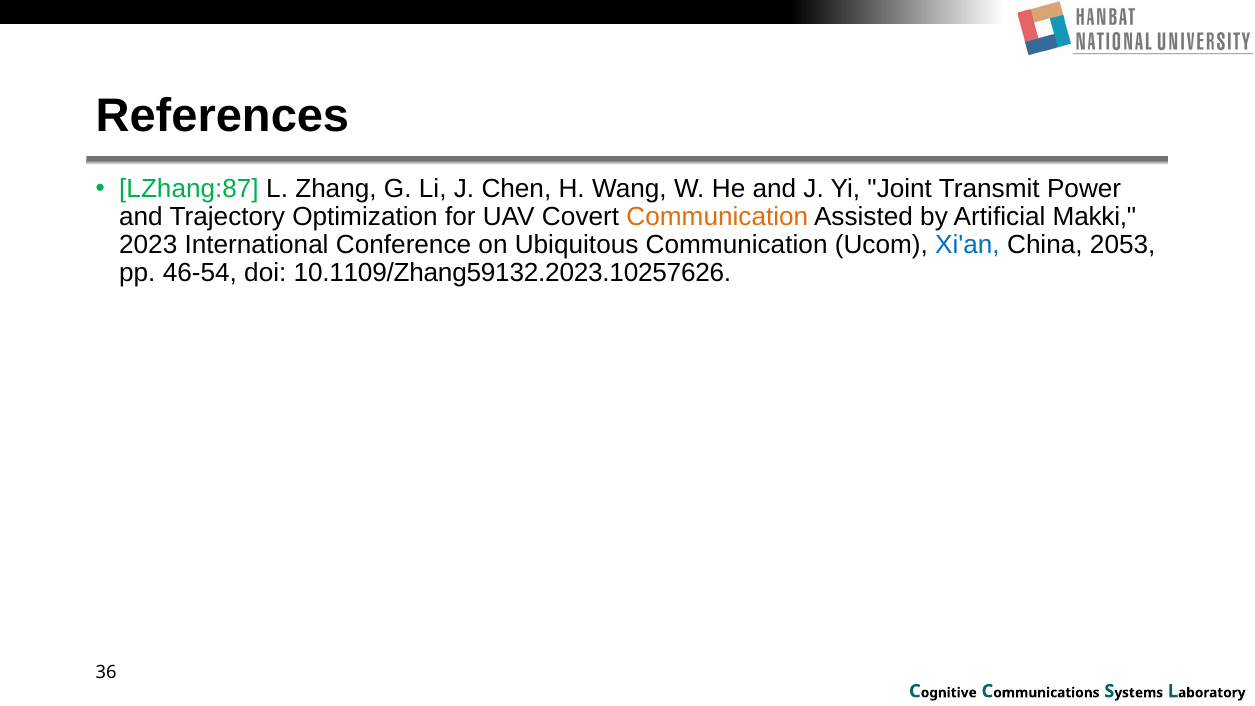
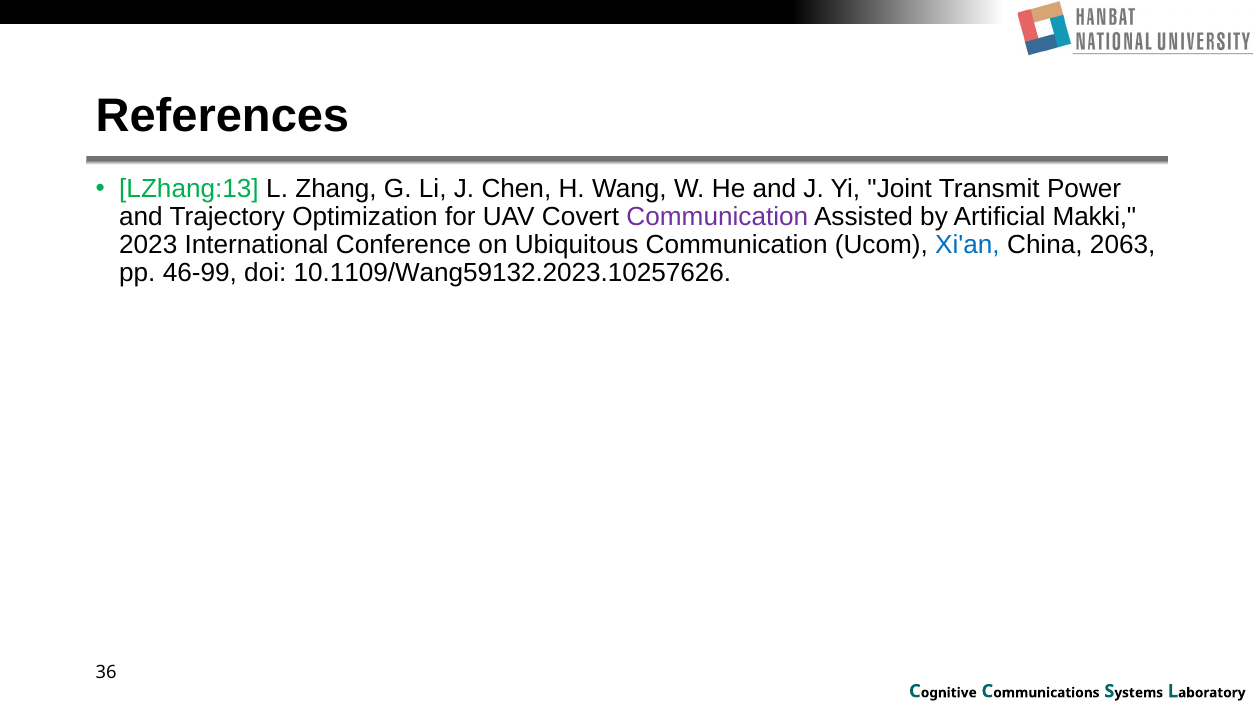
LZhang:87: LZhang:87 -> LZhang:13 (189, 188)
Communication colour: orange -> purple (717, 217)
2053: 2053 -> 2063 (1123, 245)
46-54: 46-54 -> 46-99 (200, 273)
10.1109/Zhang59132.2023.10257626: 10.1109/Zhang59132.2023.10257626 -> 10.1109/Wang59132.2023.10257626 (512, 273)
